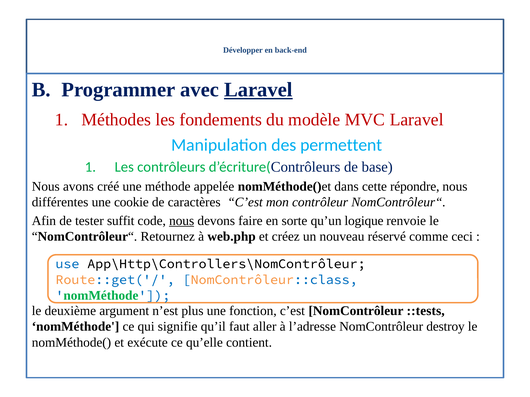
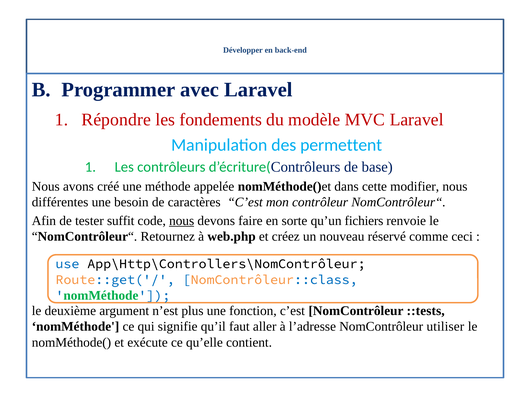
Laravel underline: present -> none (258, 90)
Méthodes: Méthodes -> Répondre (116, 120)
répondre: répondre -> modifier (415, 187)
cookie: cookie -> besoin (131, 202)
logique: logique -> fichiers (364, 221)
destroy: destroy -> utiliser (445, 327)
